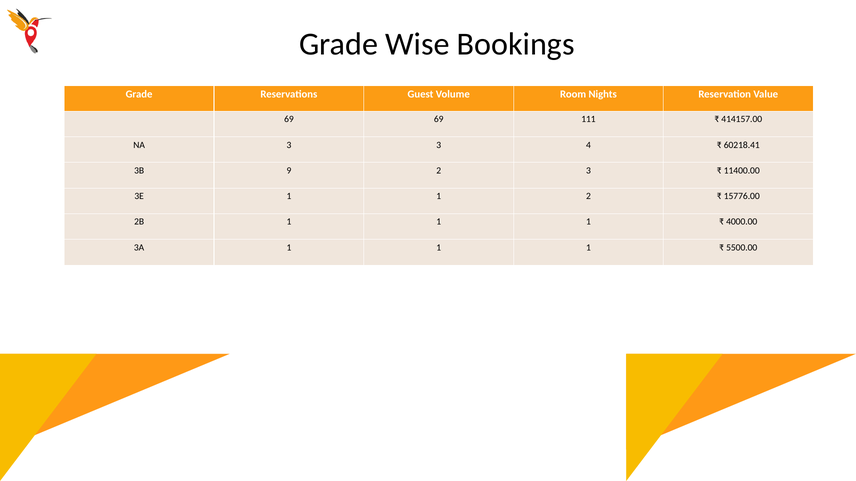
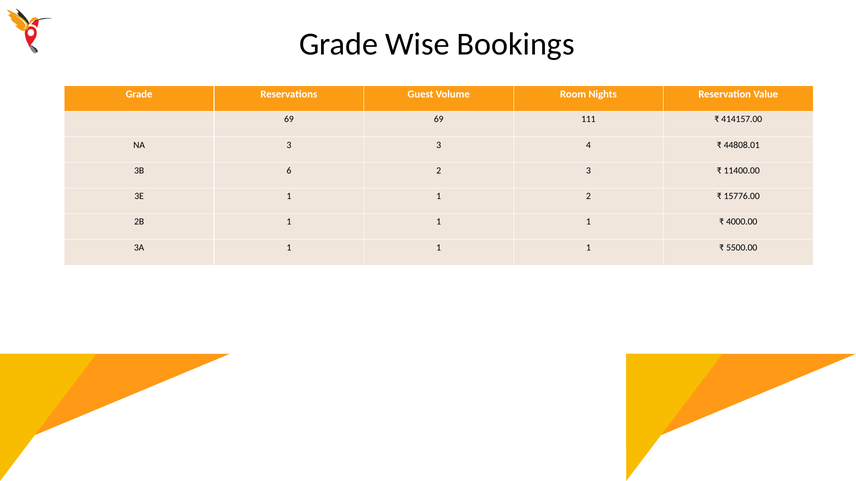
60218.41: 60218.41 -> 44808.01 (742, 145)
9: 9 -> 6 (289, 171)
